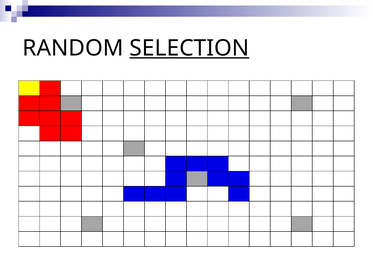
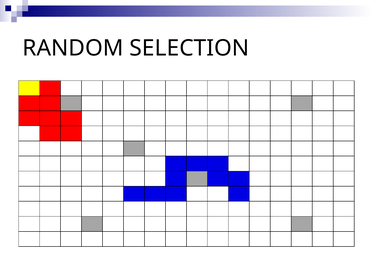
SELECTION underline: present -> none (189, 48)
